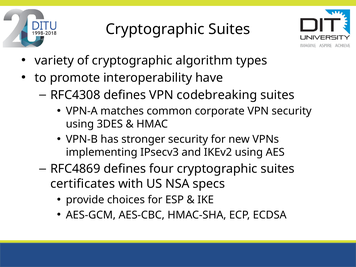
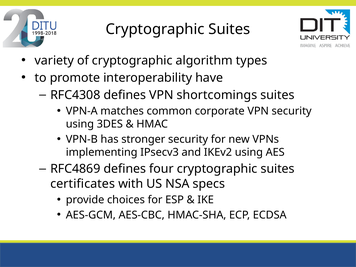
codebreaking: codebreaking -> shortcomings (217, 95)
